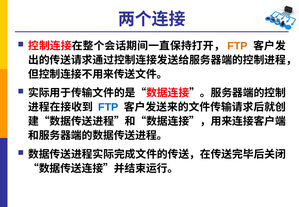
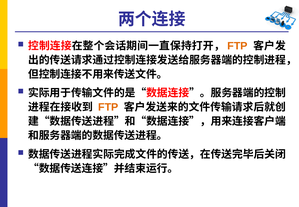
FTP colour: blue -> orange (108, 107)
